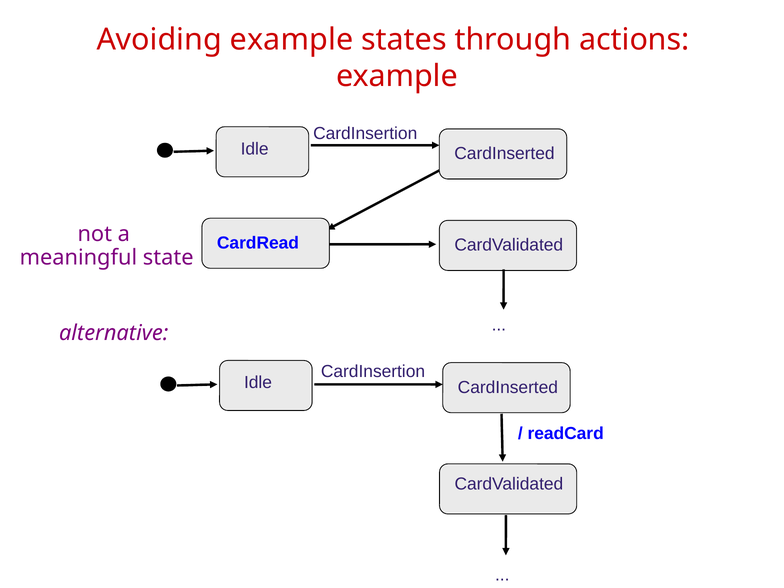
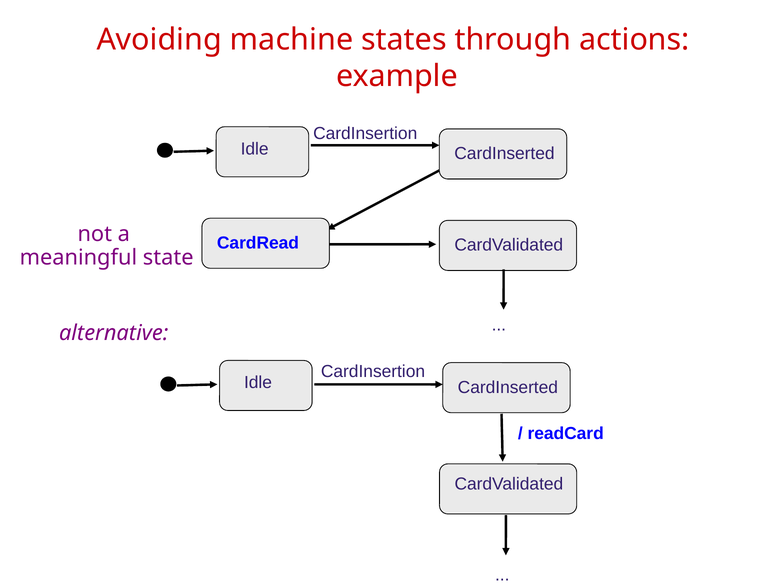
Avoiding example: example -> machine (292, 40)
